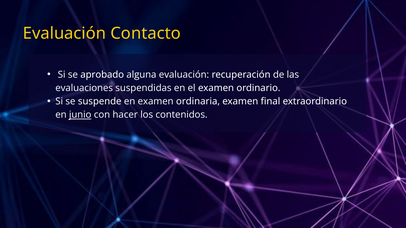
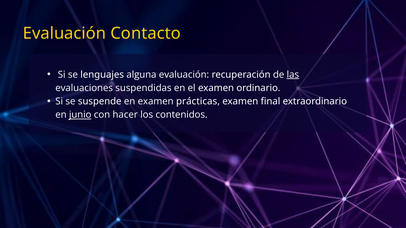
aprobado: aprobado -> lenguajes (102, 75)
las underline: none -> present (293, 75)
ordinaria: ordinaria -> prácticas (197, 102)
